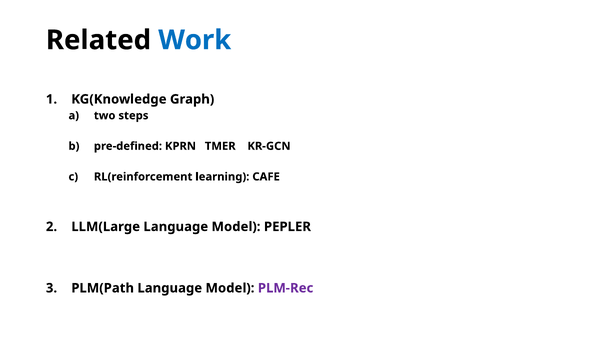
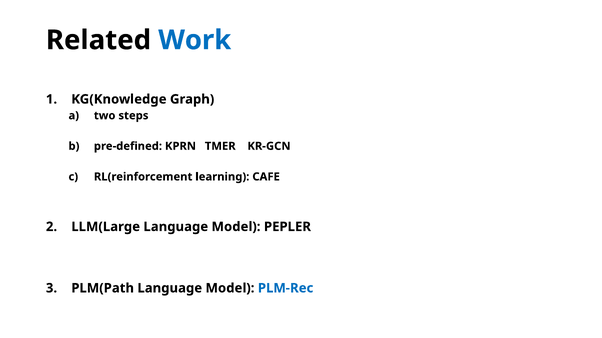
PLM-Rec colour: purple -> blue (286, 289)
